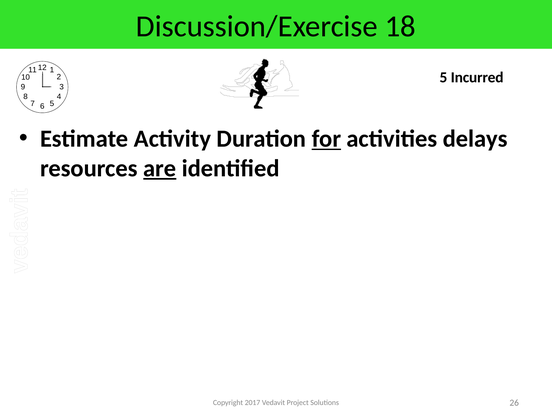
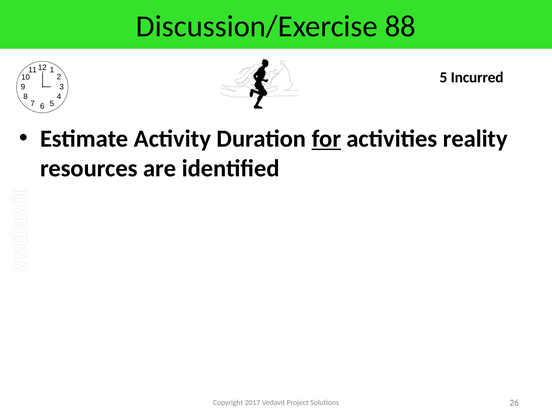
18: 18 -> 88 (400, 27)
delays: delays -> reality (475, 139)
are underline: present -> none (160, 168)
